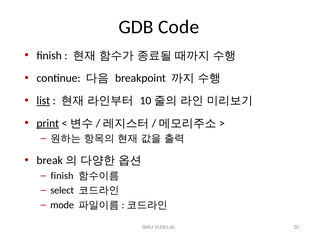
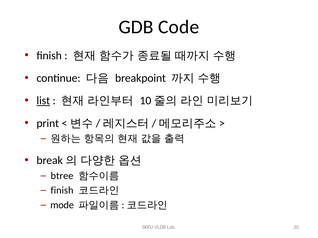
print underline: present -> none (48, 124)
finish: finish -> btree (62, 176)
select: select -> finish (62, 191)
